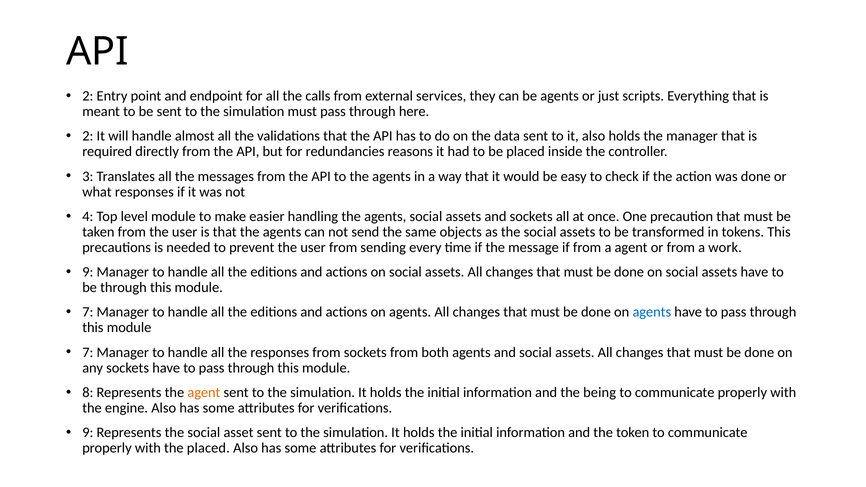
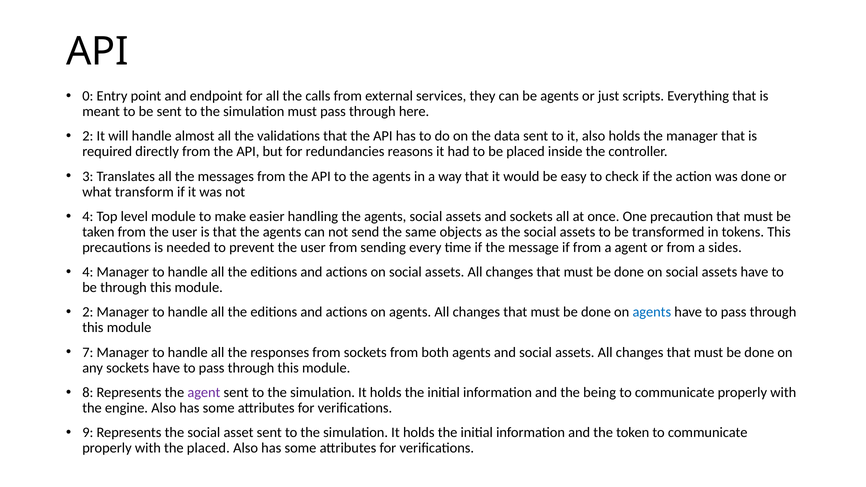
2: 2 -> 0 (88, 96)
what responses: responses -> transform (144, 192)
work: work -> sides (725, 248)
9: 9 -> 4 (88, 272)
7: 7 -> 2 (88, 312)
agent colour: orange -> purple (204, 392)
